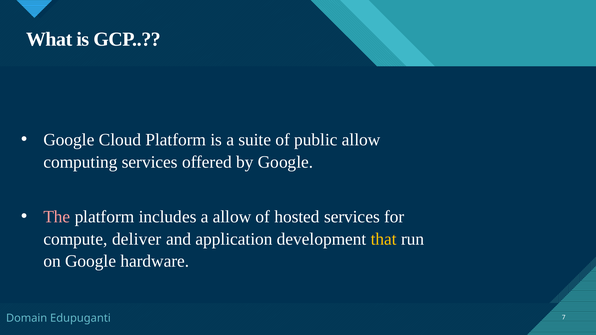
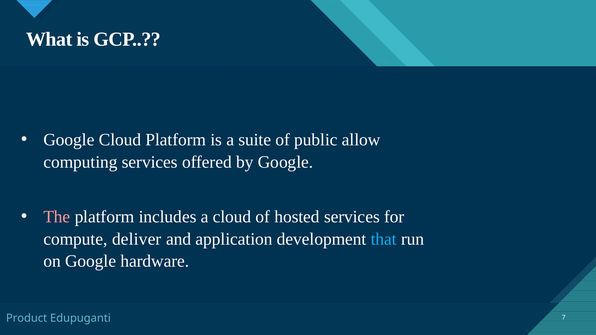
a allow: allow -> cloud (232, 217)
that colour: yellow -> light blue (384, 239)
Domain: Domain -> Product (27, 318)
